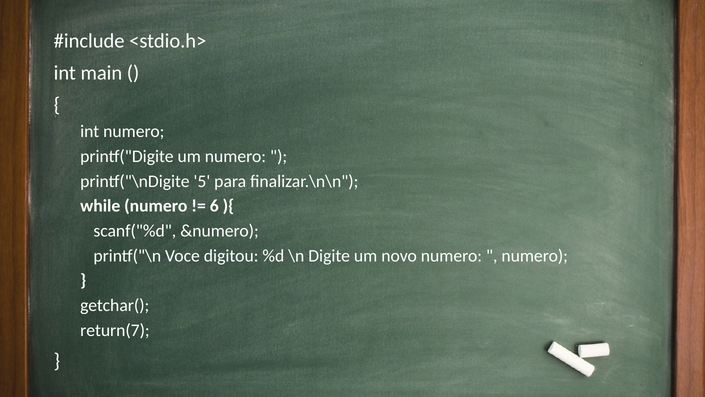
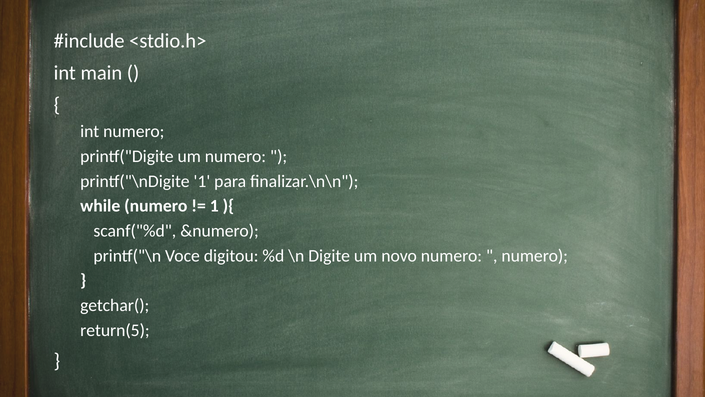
printf("\nDigite 5: 5 -> 1 (202, 181)
6: 6 -> 1 (214, 206)
return(7: return(7 -> return(5 (115, 330)
